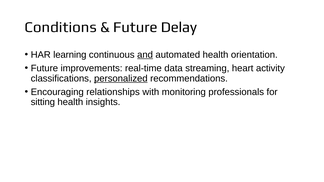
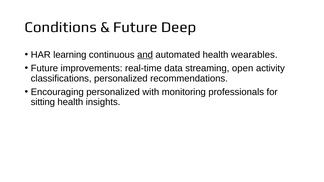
Delay: Delay -> Deep (179, 27)
orientation: orientation -> wearables (254, 55)
heart: heart -> open (243, 68)
personalized underline: present -> none (121, 79)
Encouraging relationships: relationships -> personalized (113, 92)
